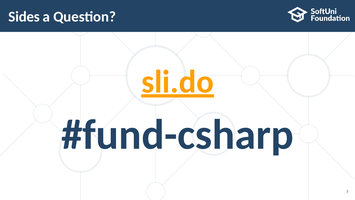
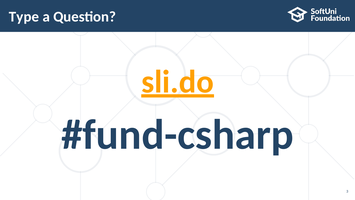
Sides: Sides -> Type (24, 17)
